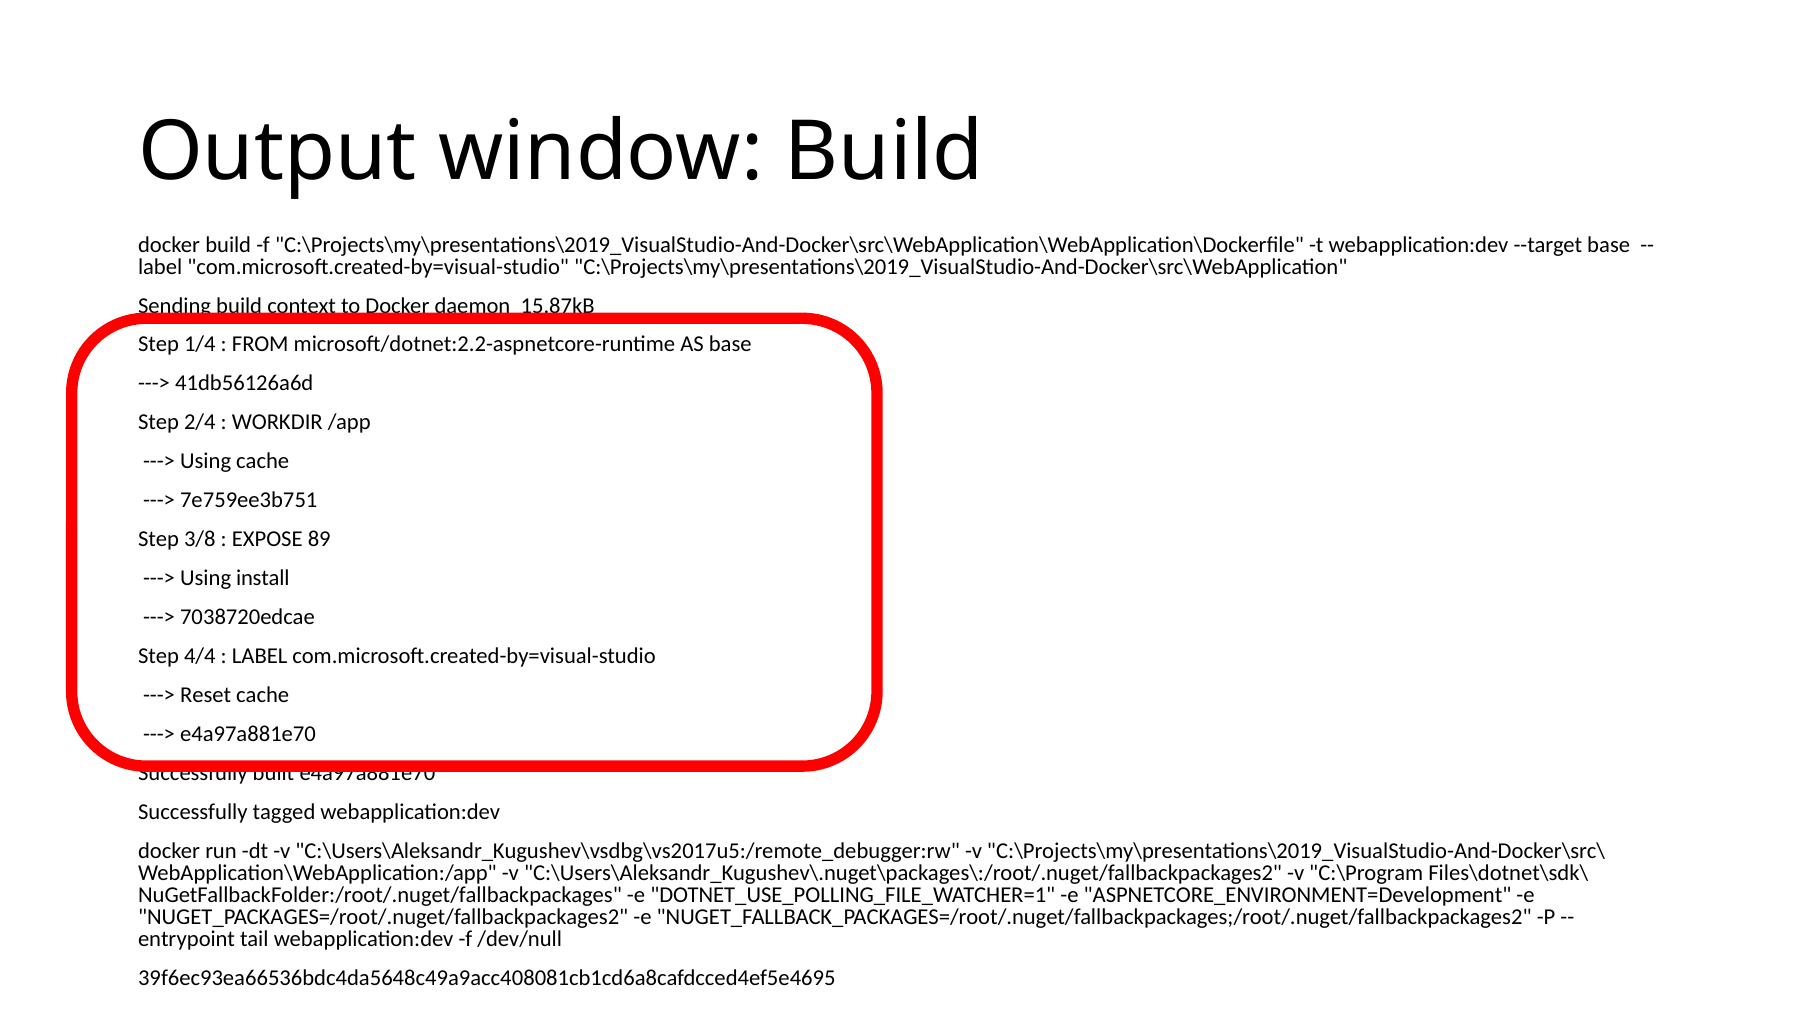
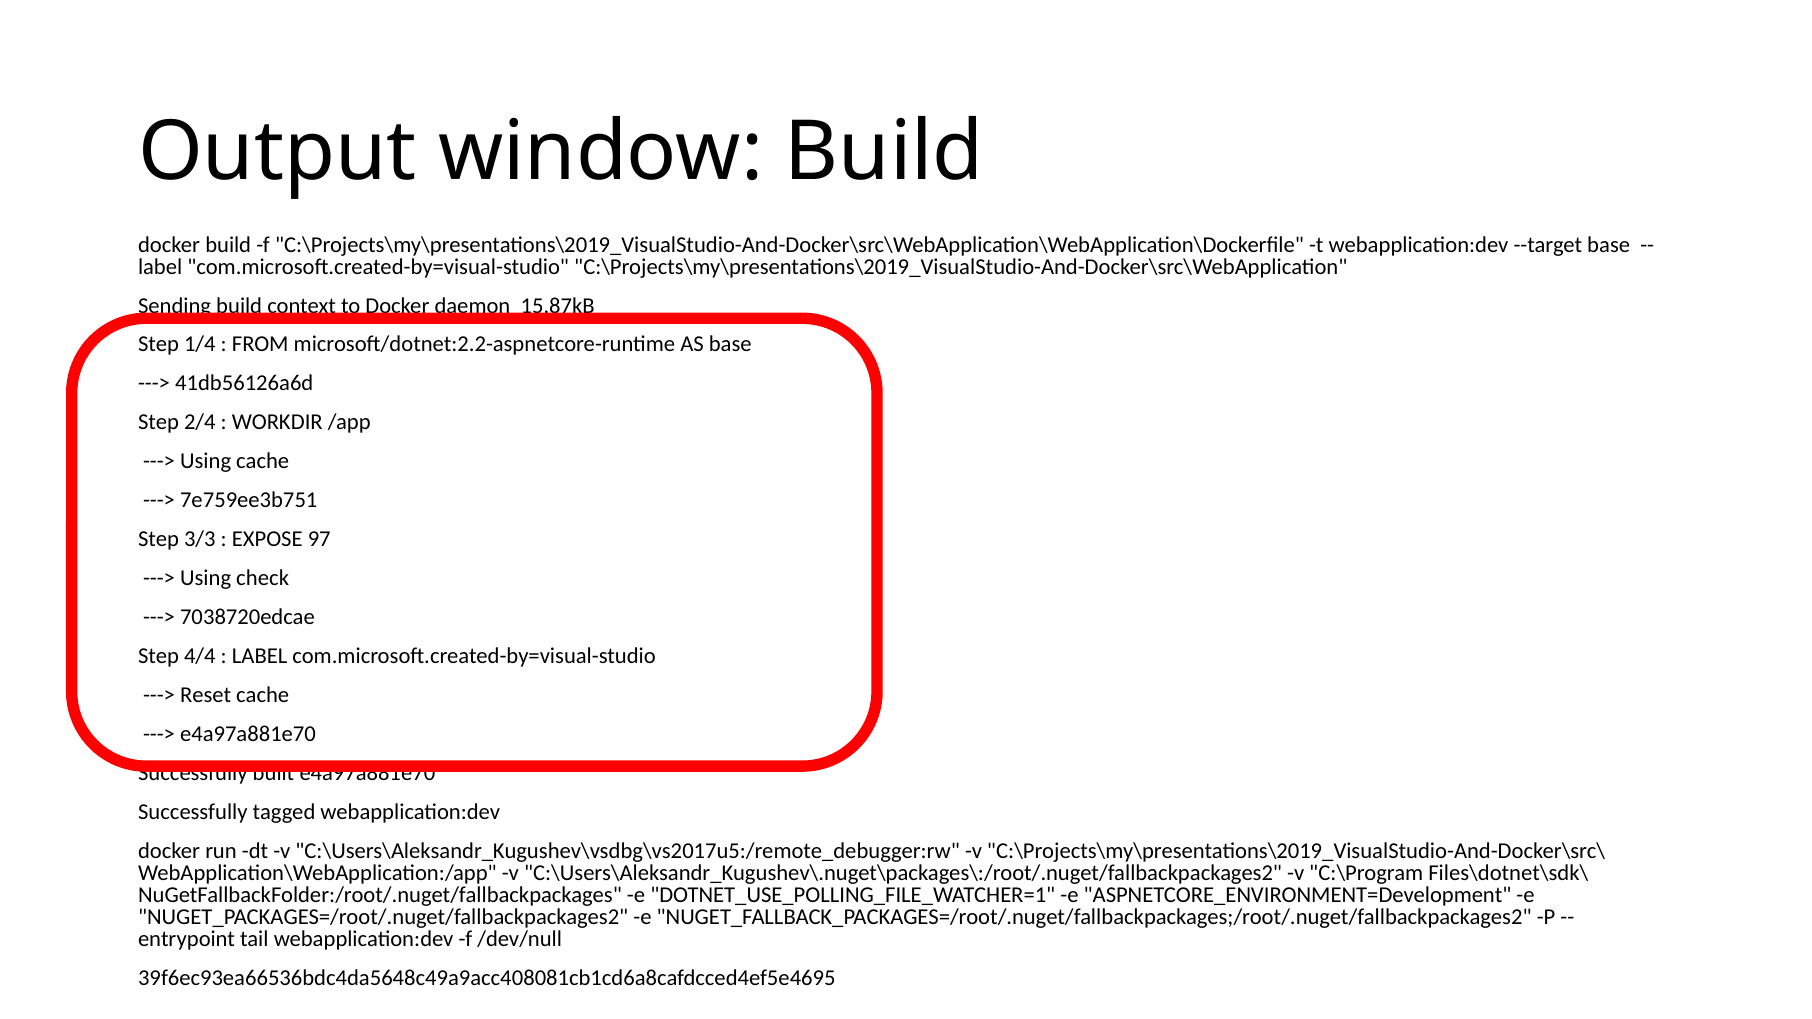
3/8: 3/8 -> 3/3 (200, 539)
89: 89 -> 97 (319, 539)
install: install -> check (263, 578)
